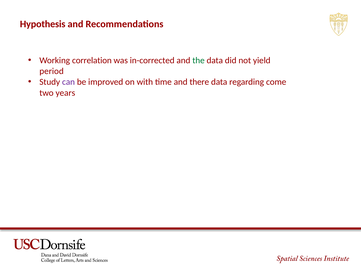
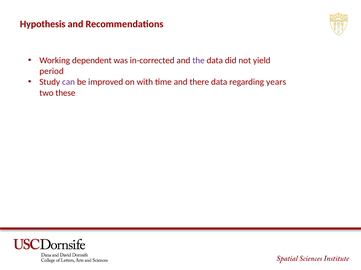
correlation: correlation -> dependent (92, 61)
the colour: green -> purple (199, 61)
come: come -> years (276, 82)
years: years -> these (65, 93)
